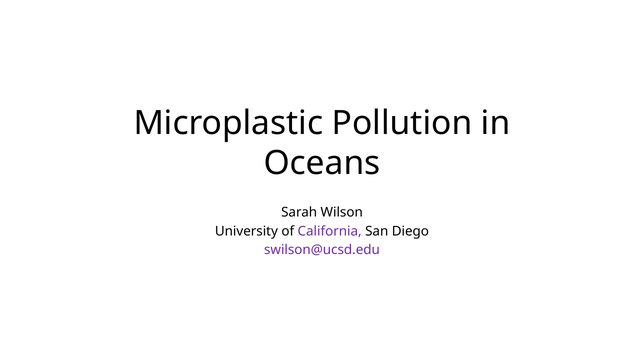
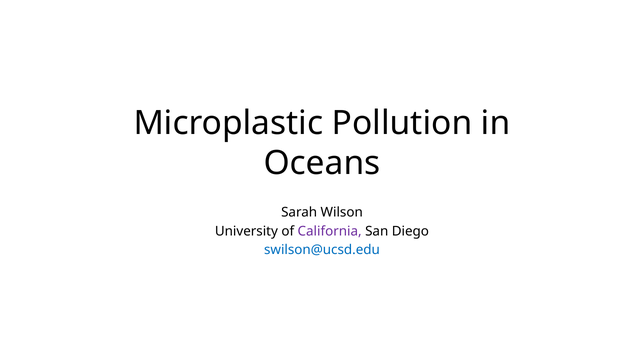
swilson@ucsd.edu colour: purple -> blue (322, 250)
